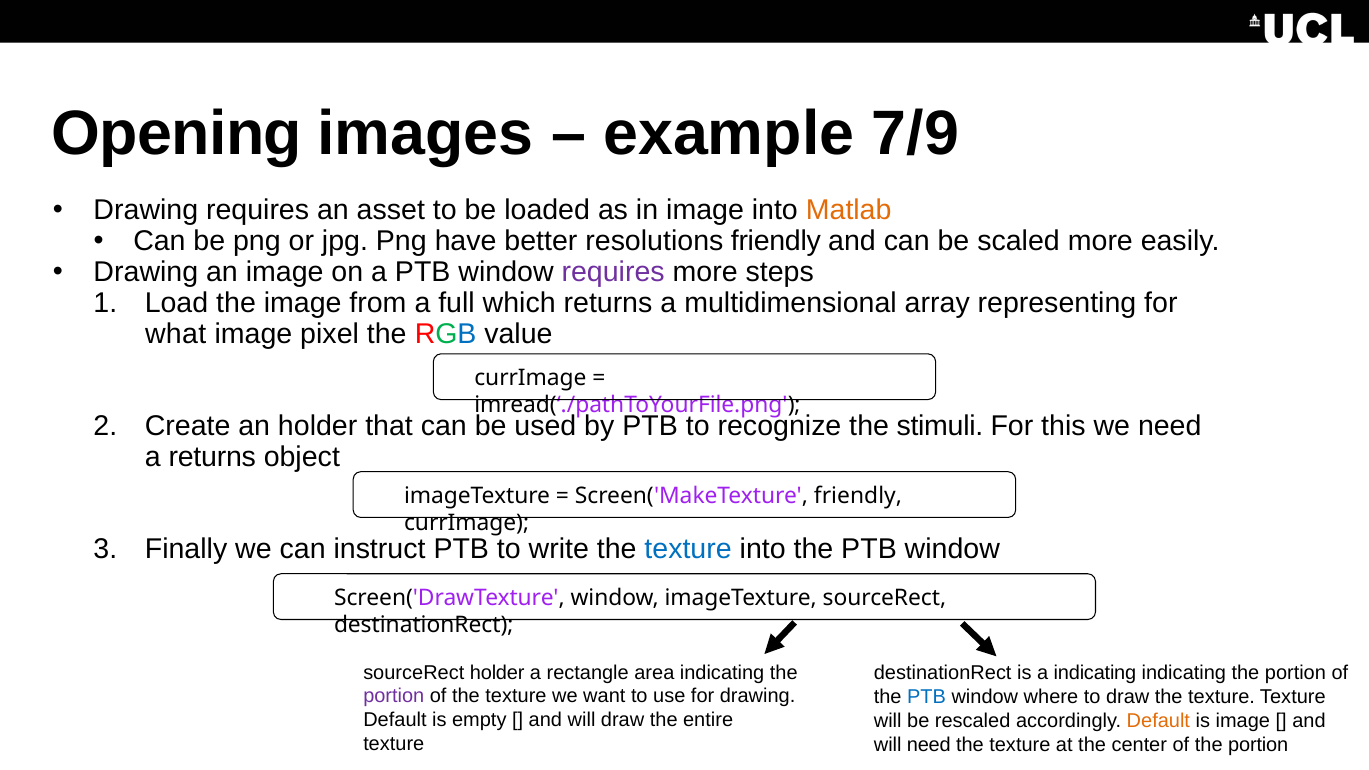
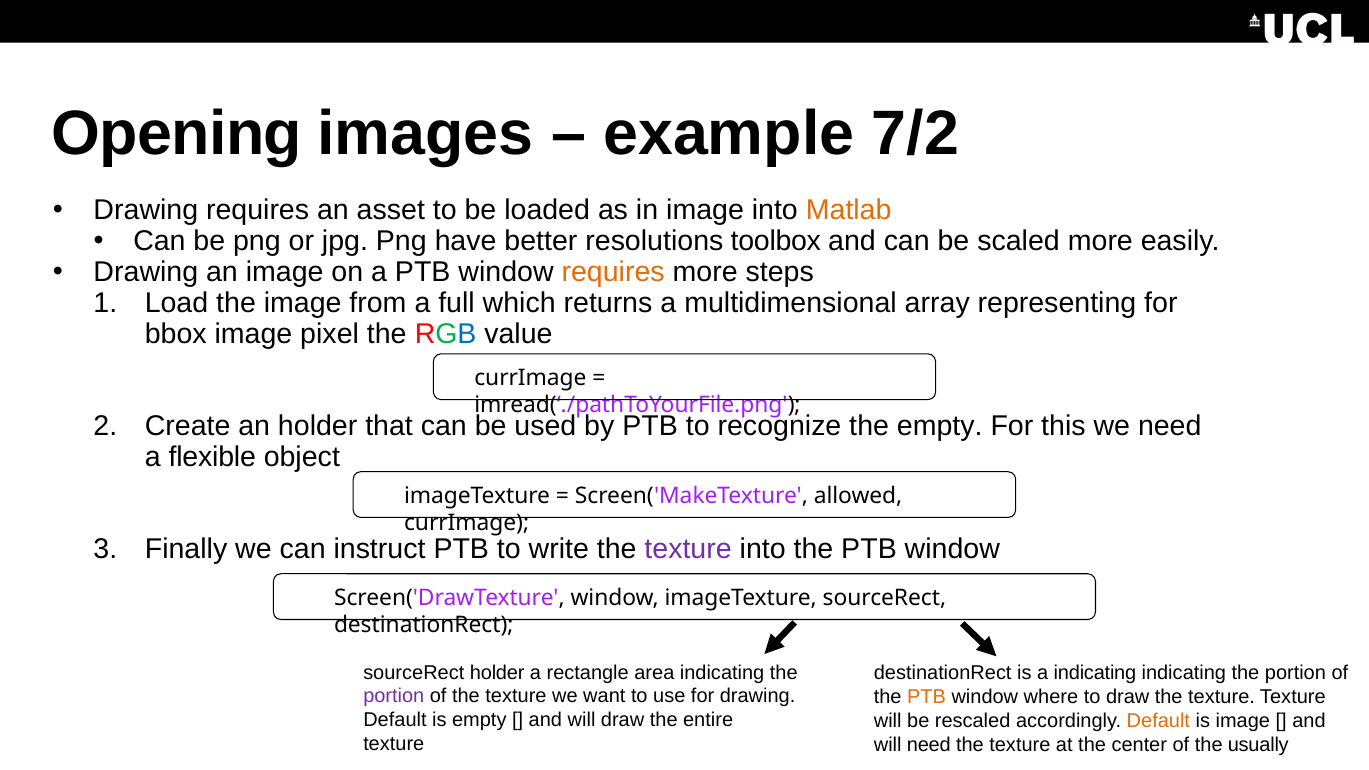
7/9: 7/9 -> 7/2 (915, 134)
resolutions friendly: friendly -> toolbox (776, 241)
requires colour: purple -> orange (613, 272)
what: what -> bbox (176, 334)
the stimuli: stimuli -> empty (940, 426)
a returns: returns -> flexible (212, 457)
Screen('MakeTexture friendly: friendly -> allowed (858, 496)
texture colour: blue -> purple (688, 550)
PTB colour: blue -> orange (927, 697)
of the portion: portion -> usually (1258, 745)
